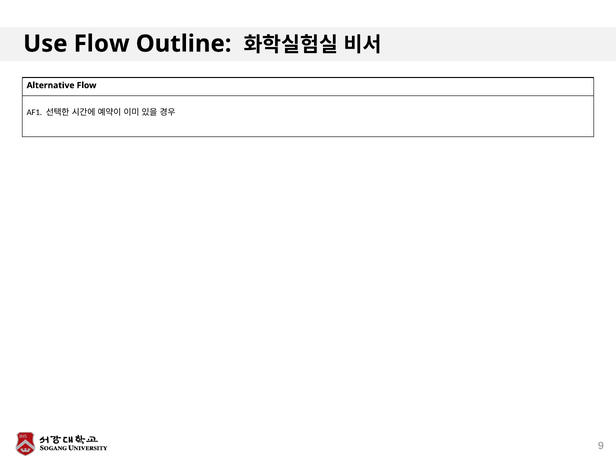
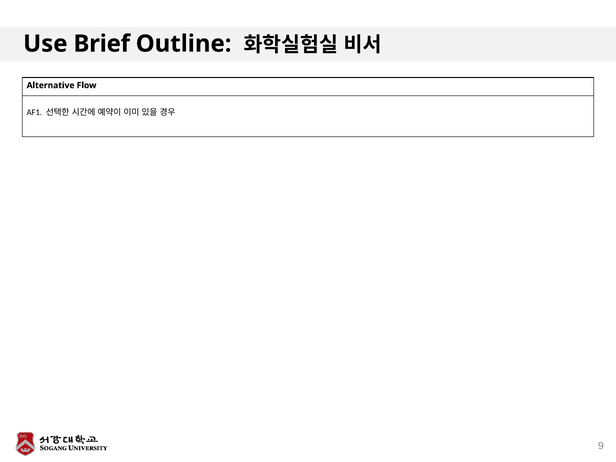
Use Flow: Flow -> Brief (102, 44)
